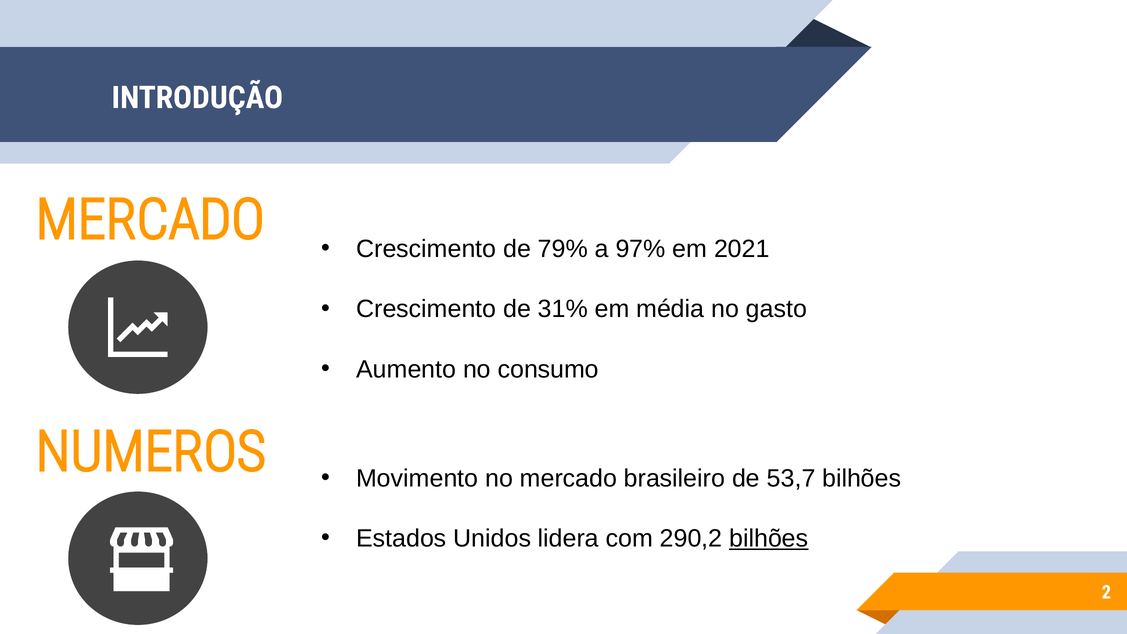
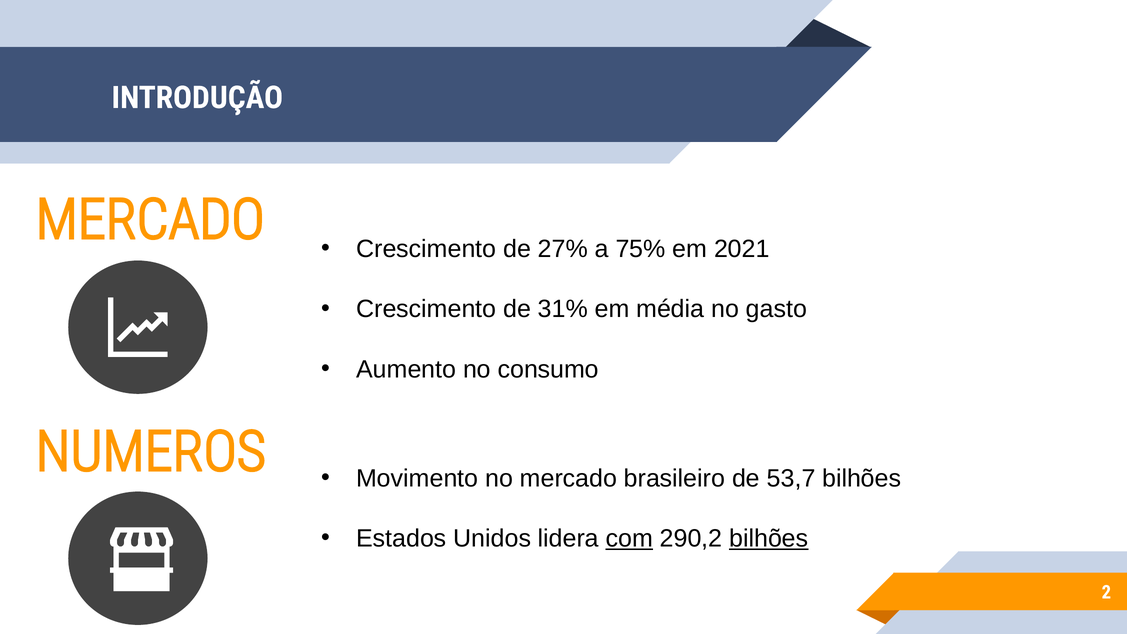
79%: 79% -> 27% (563, 249)
97%: 97% -> 75% (641, 249)
com underline: none -> present (629, 539)
